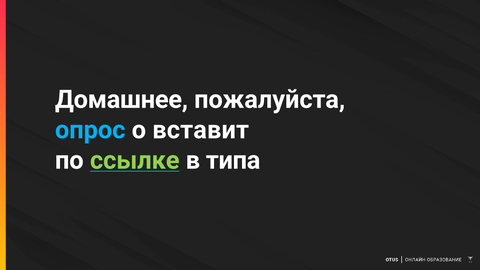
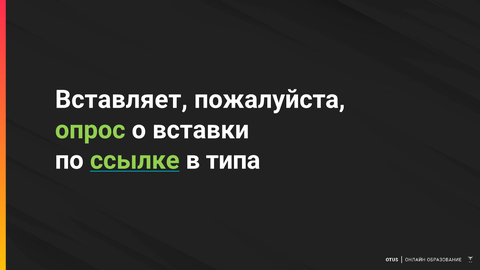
Домашнее: Домашнее -> Вставляет (121, 100)
опрос colour: light blue -> light green (90, 130)
вставит: вставит -> вставки (201, 130)
